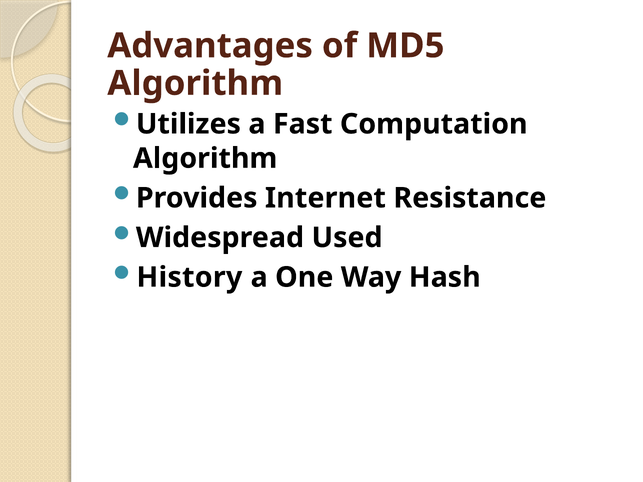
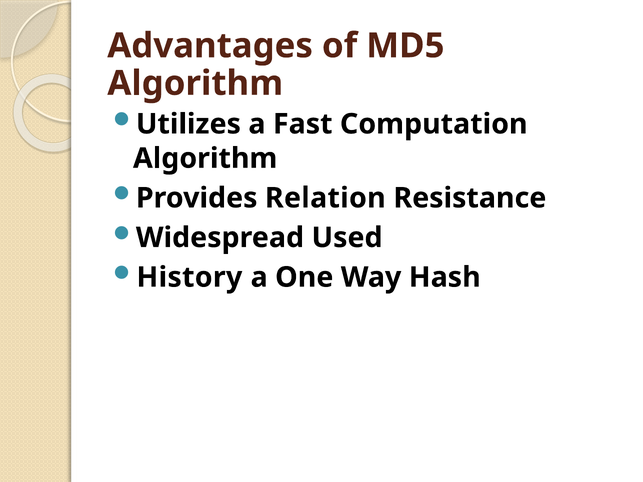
Internet: Internet -> Relation (325, 198)
